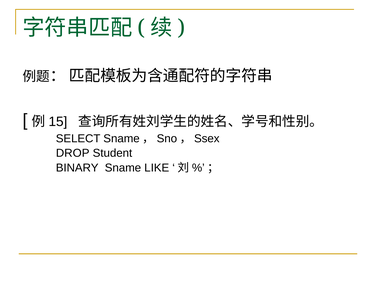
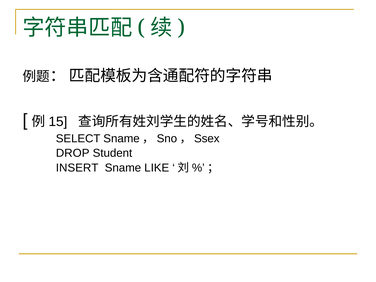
BINARY: BINARY -> INSERT (77, 168)
